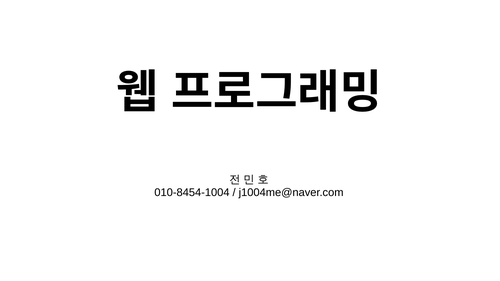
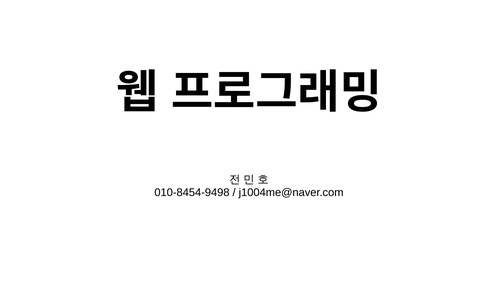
010-8454-1004: 010-8454-1004 -> 010-8454-9498 (192, 193)
